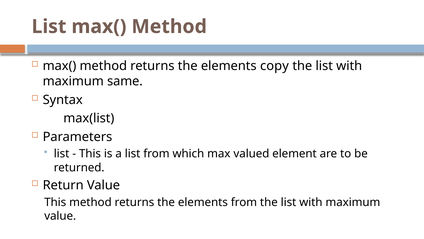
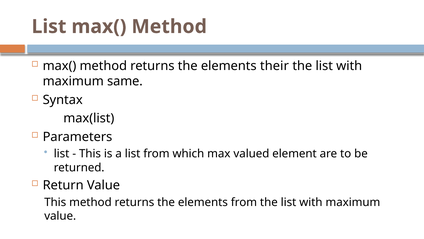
copy: copy -> their (274, 66)
